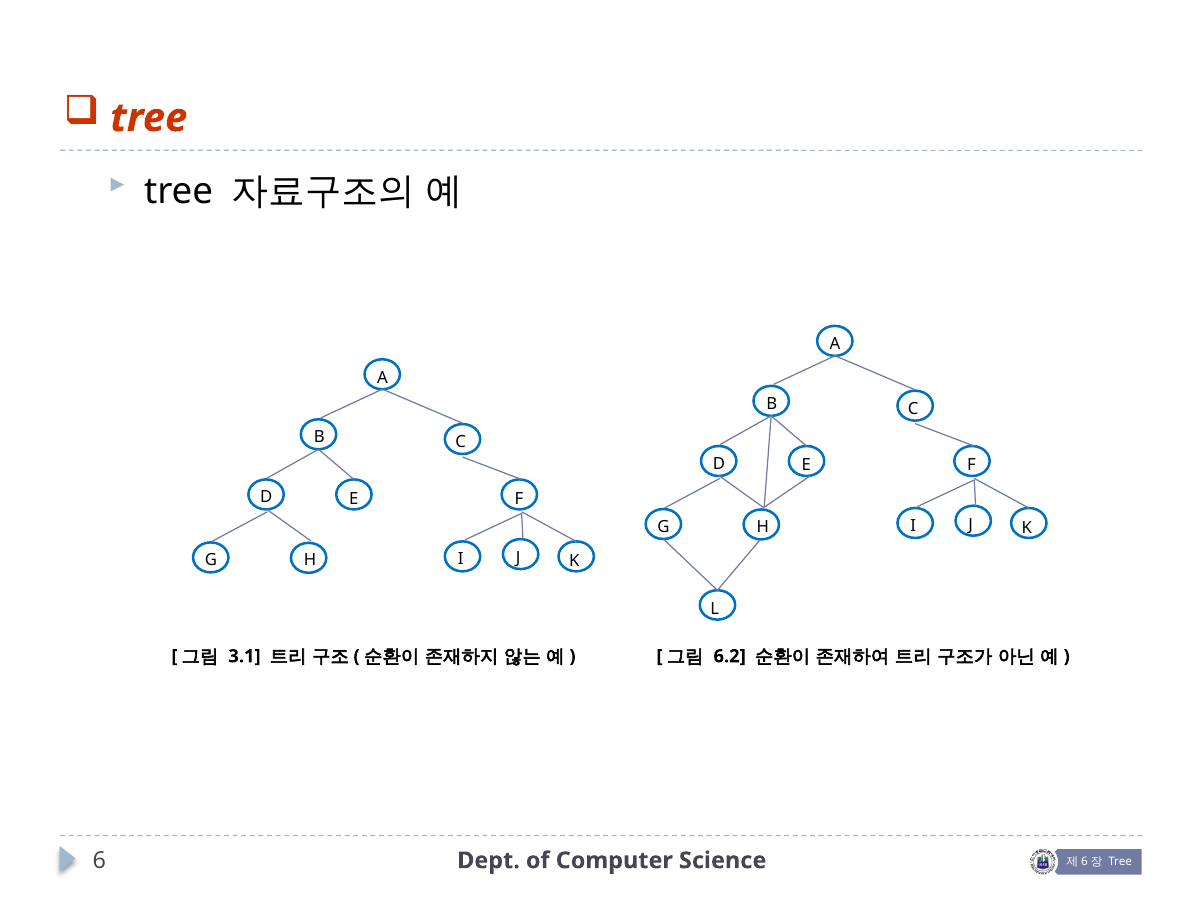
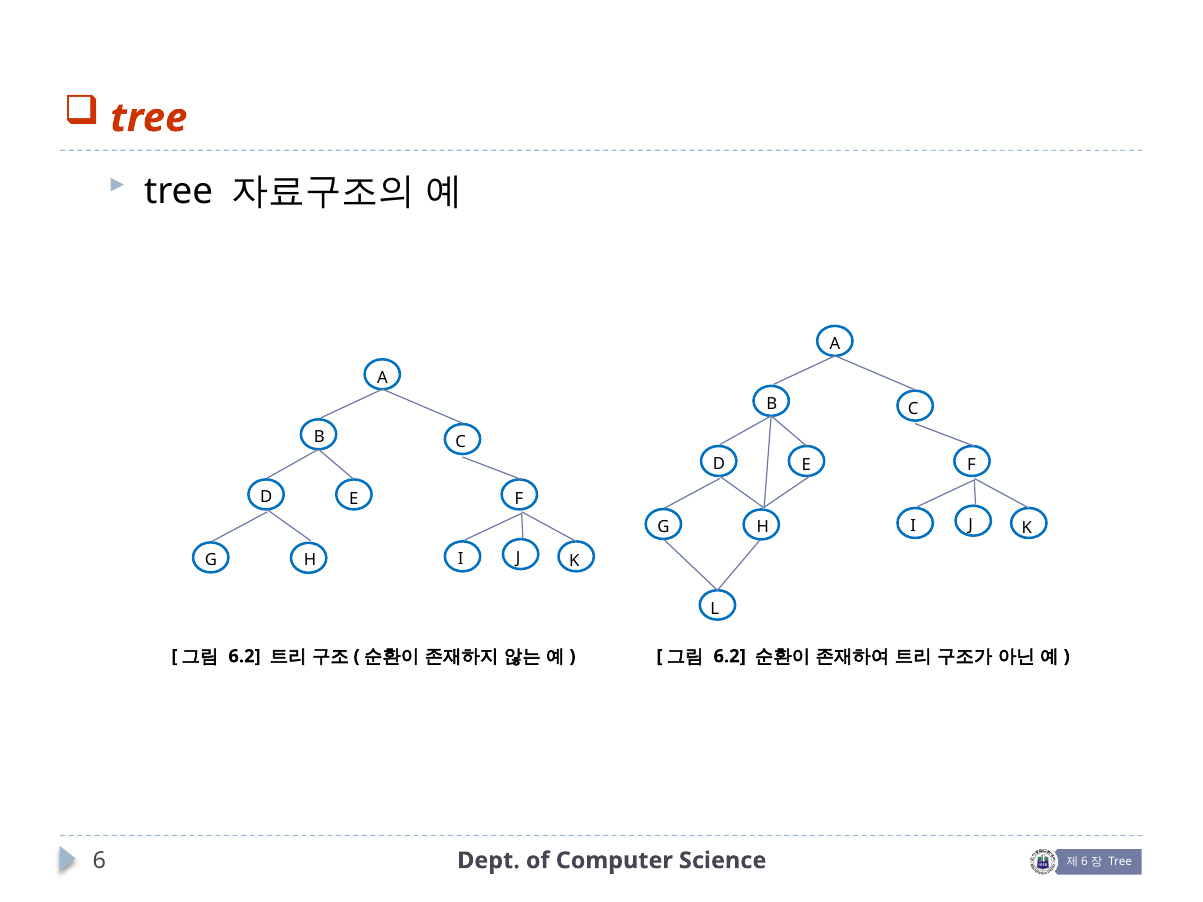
3.1: 3.1 -> 6.2 (245, 656)
